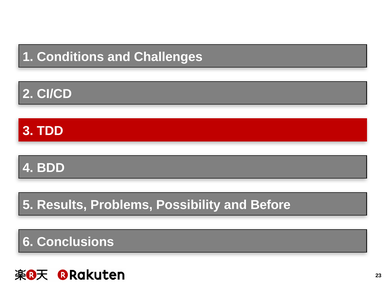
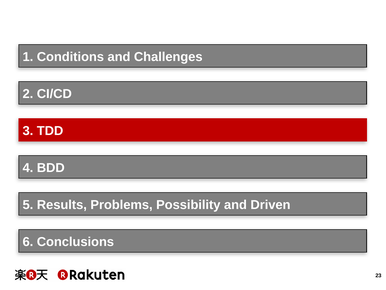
Before: Before -> Driven (270, 204)
